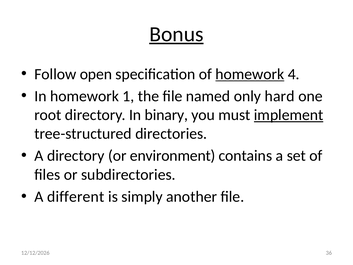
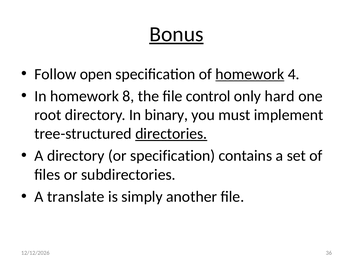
1: 1 -> 8 (128, 96)
named: named -> control (208, 96)
implement underline: present -> none (289, 115)
directories underline: none -> present (171, 134)
or environment: environment -> specification (173, 156)
different: different -> translate (76, 196)
